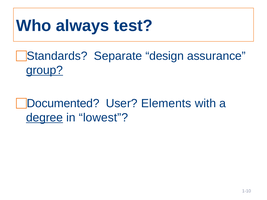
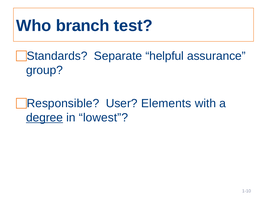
always: always -> branch (83, 26)
design: design -> helpful (165, 56)
group underline: present -> none (45, 70)
Documented: Documented -> Responsible (63, 103)
